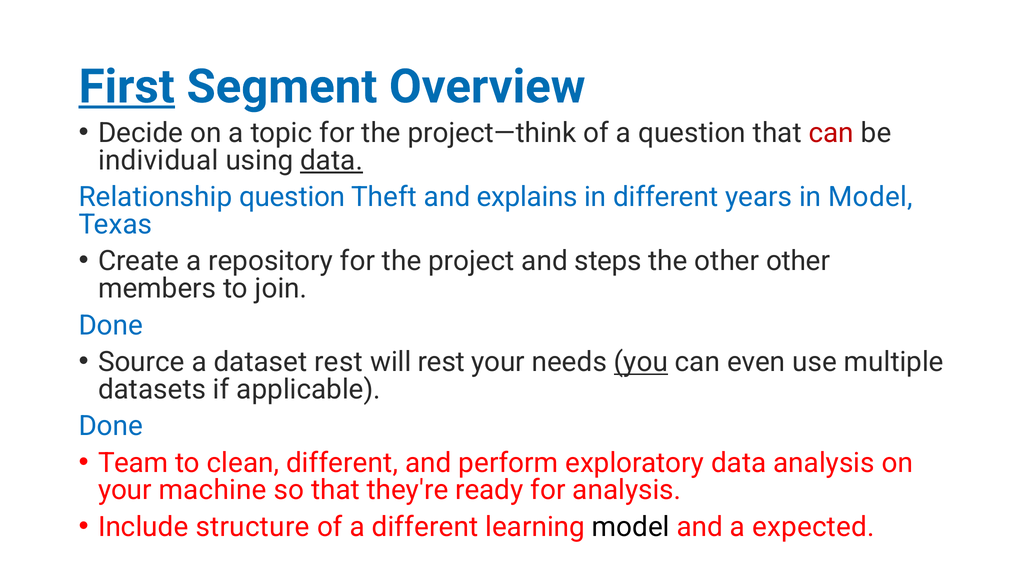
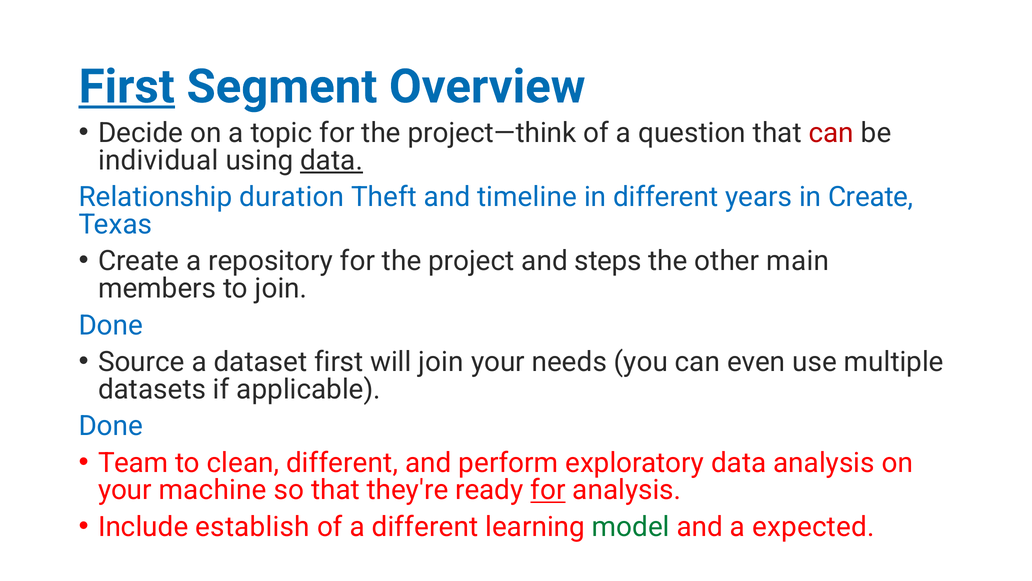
Relationship question: question -> duration (292, 197)
explains: explains -> timeline (527, 197)
in Model: Model -> Create (871, 197)
other other: other -> main (798, 261)
dataset rest: rest -> first (339, 362)
will rest: rest -> join (441, 362)
you underline: present -> none (641, 362)
for underline: none -> present (548, 490)
structure: structure -> establish (253, 527)
model colour: black -> green (631, 527)
